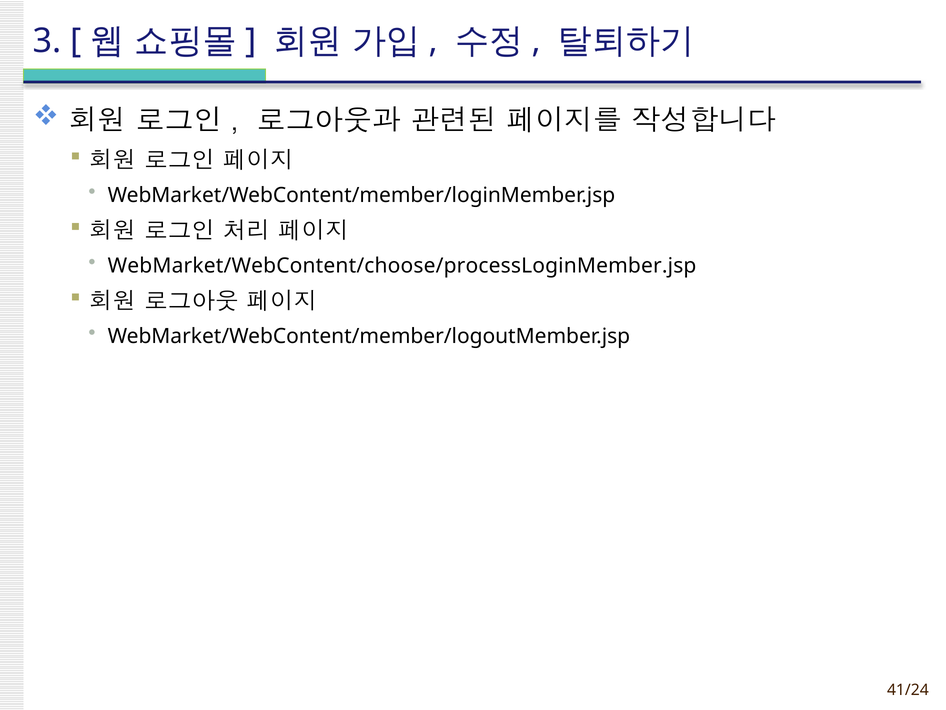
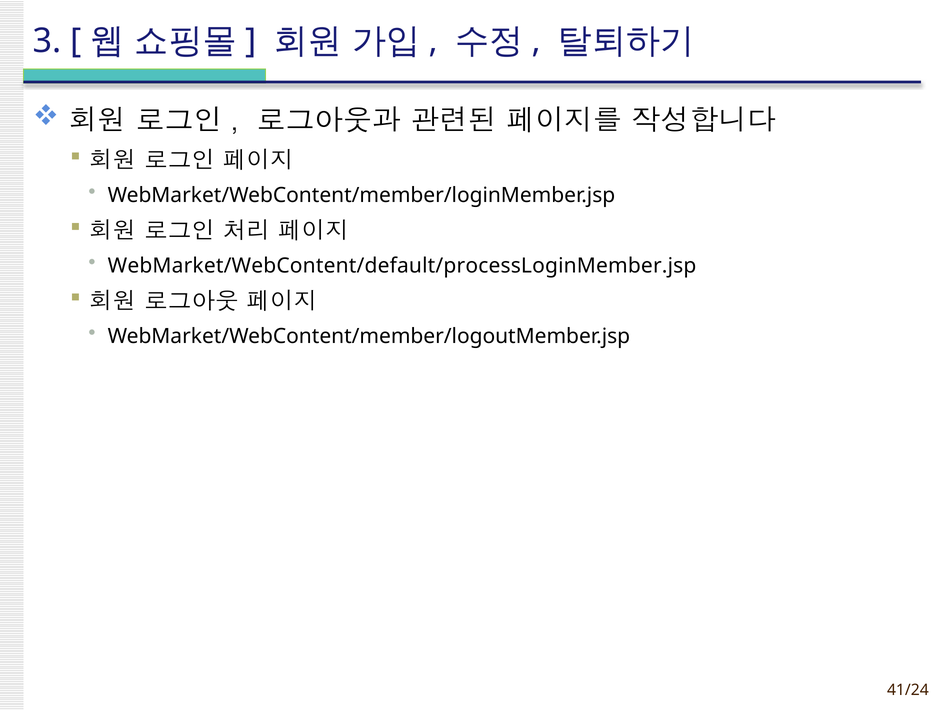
WebMarket/WebContent/choose/processLoginMember.jsp: WebMarket/WebContent/choose/processLoginMember.jsp -> WebMarket/WebContent/default/processLoginMember.jsp (402, 266)
